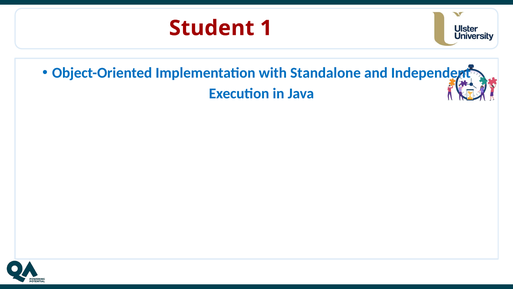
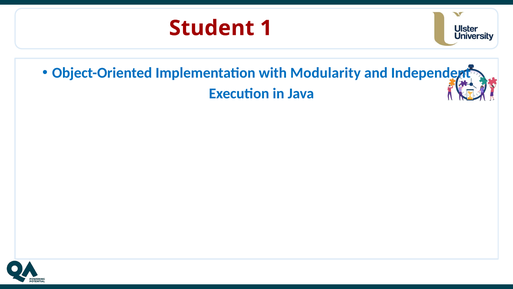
Standalone: Standalone -> Modularity (325, 73)
